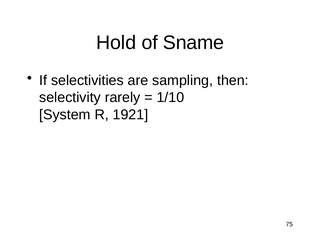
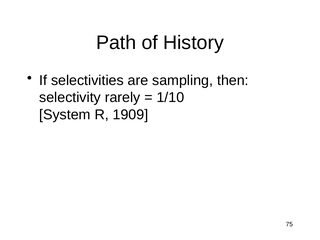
Hold: Hold -> Path (116, 43)
Sname: Sname -> History (193, 43)
1921: 1921 -> 1909 (130, 115)
